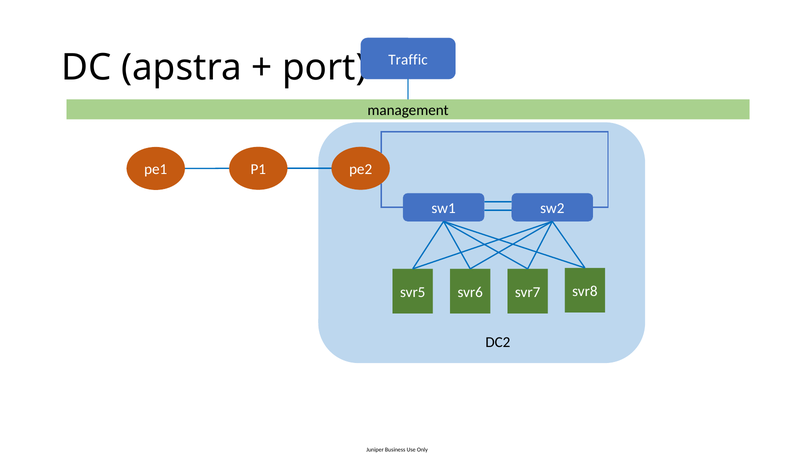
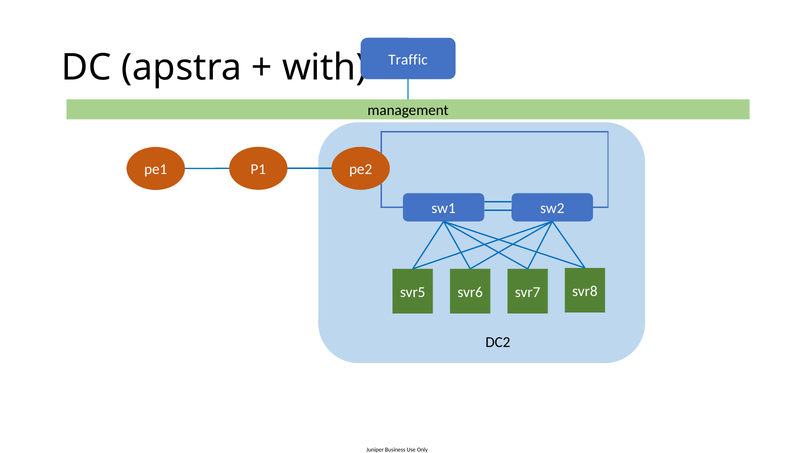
port: port -> with (325, 68)
